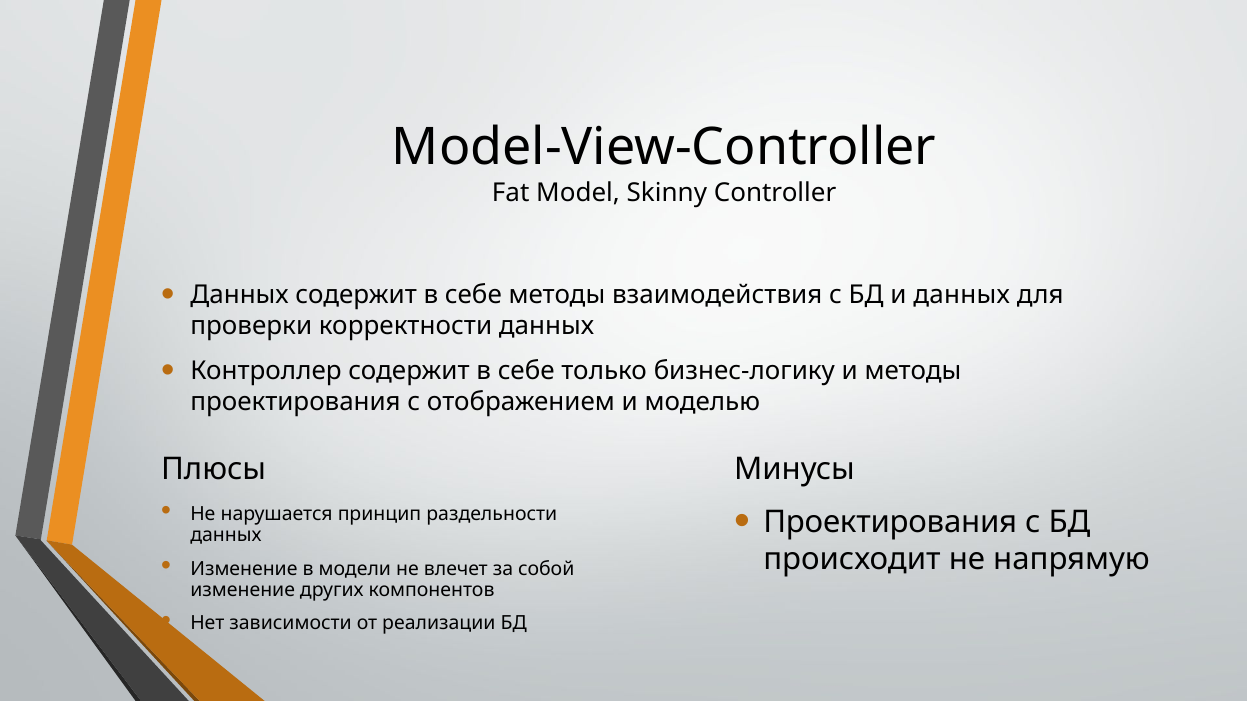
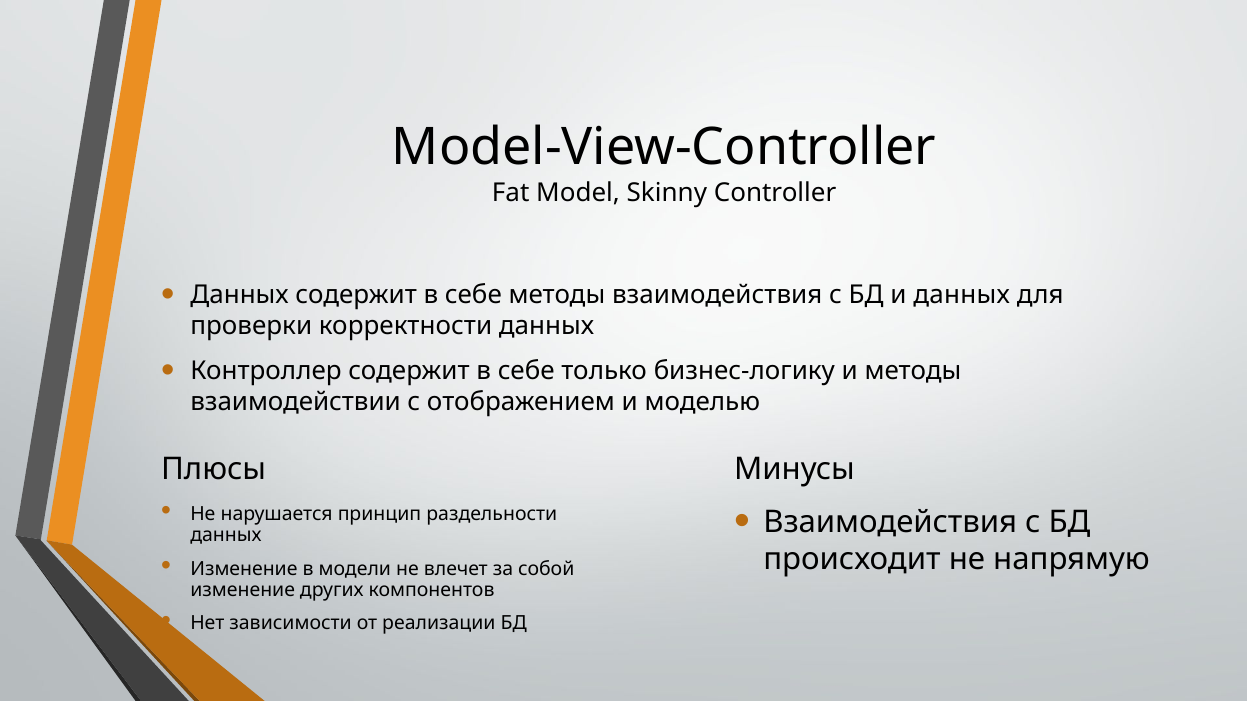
проектирования: проектирования -> взаимодействии (296, 402)
Проектирования: Проектирования -> Взаимодействия (890, 522)
